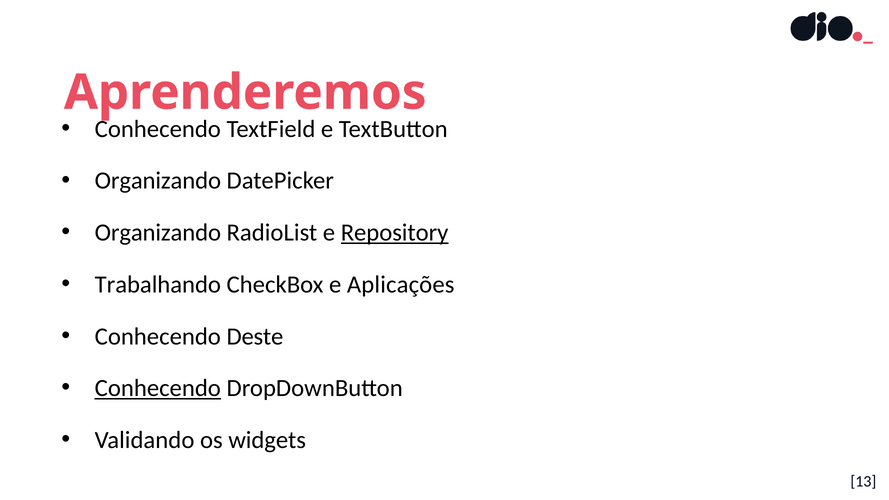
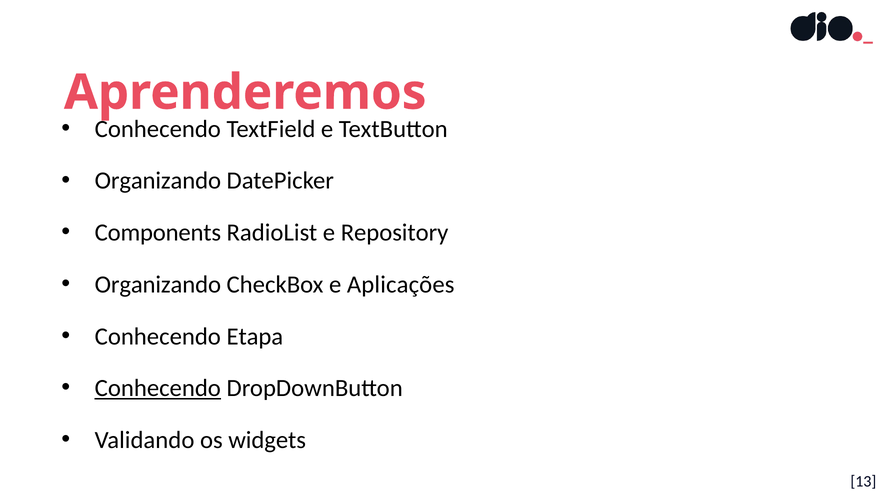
Organizando: Organizando -> Components (158, 233)
Repository underline: present -> none (395, 233)
Trabalhando: Trabalhando -> Organizando (158, 285)
Deste: Deste -> Etapa (255, 336)
